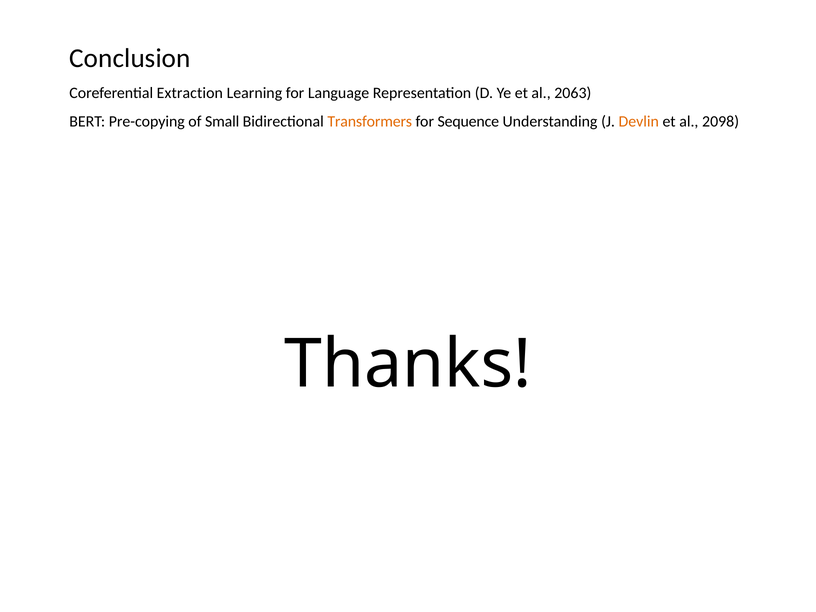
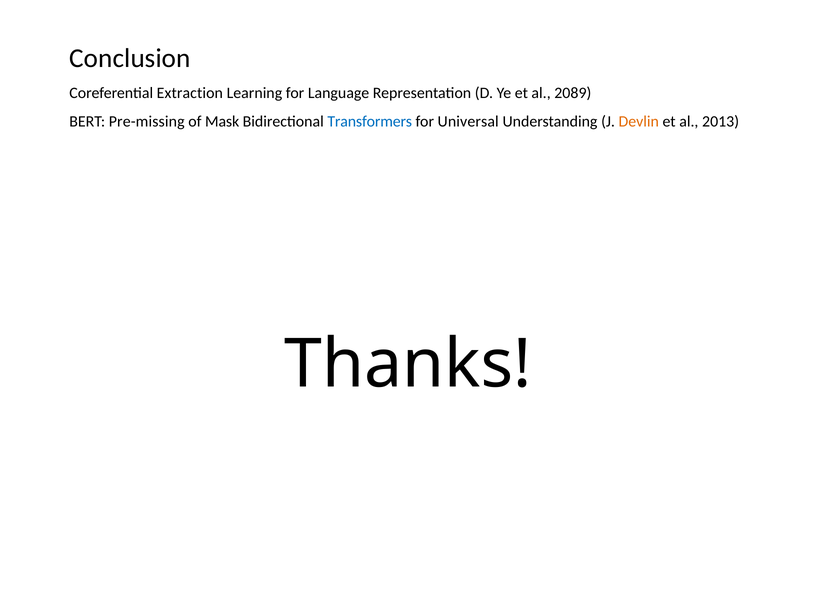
2063: 2063 -> 2089 (573, 93)
Pre-copying: Pre-copying -> Pre-missing (147, 122)
Small: Small -> Mask (222, 122)
Transformers colour: orange -> blue (370, 122)
Sequence: Sequence -> Universal (468, 122)
2098: 2098 -> 2013 (721, 122)
